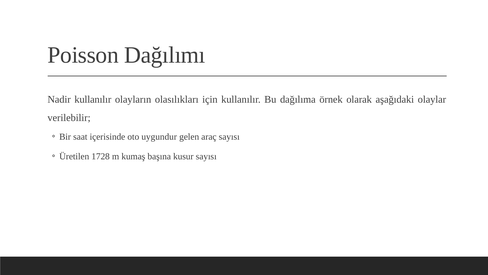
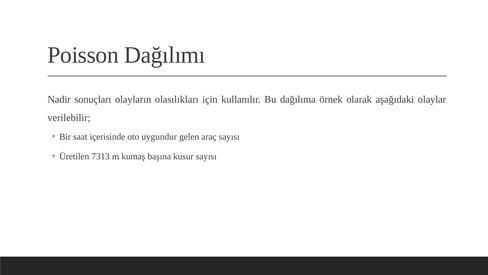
Nadir kullanılır: kullanılır -> sonuçları (93, 99)
1728: 1728 -> 7313 (101, 156)
